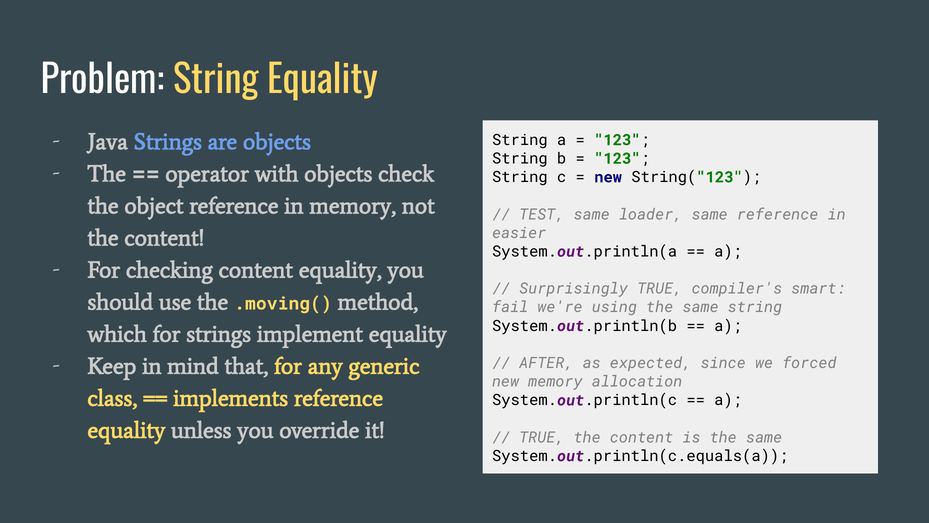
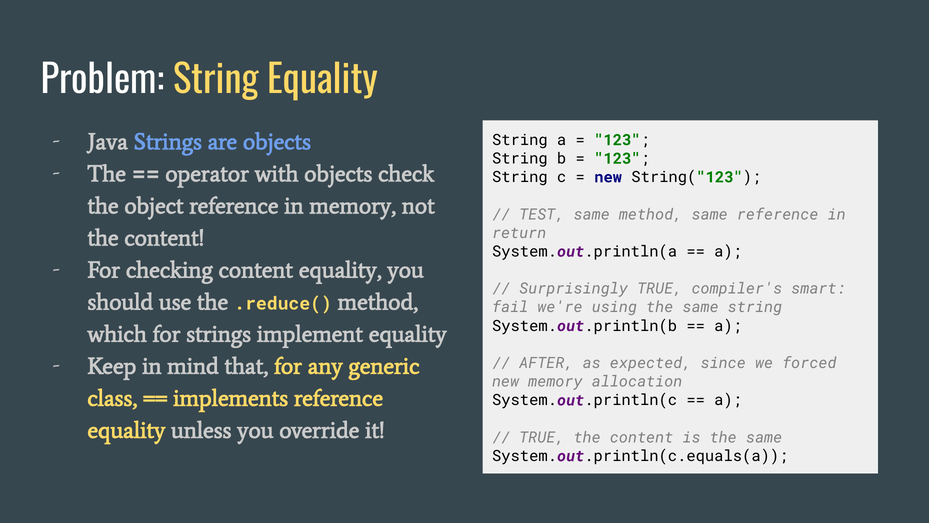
same loader: loader -> method (651, 214)
easier: easier -> return (519, 233)
.moving(: .moving( -> .reduce( (283, 303)
